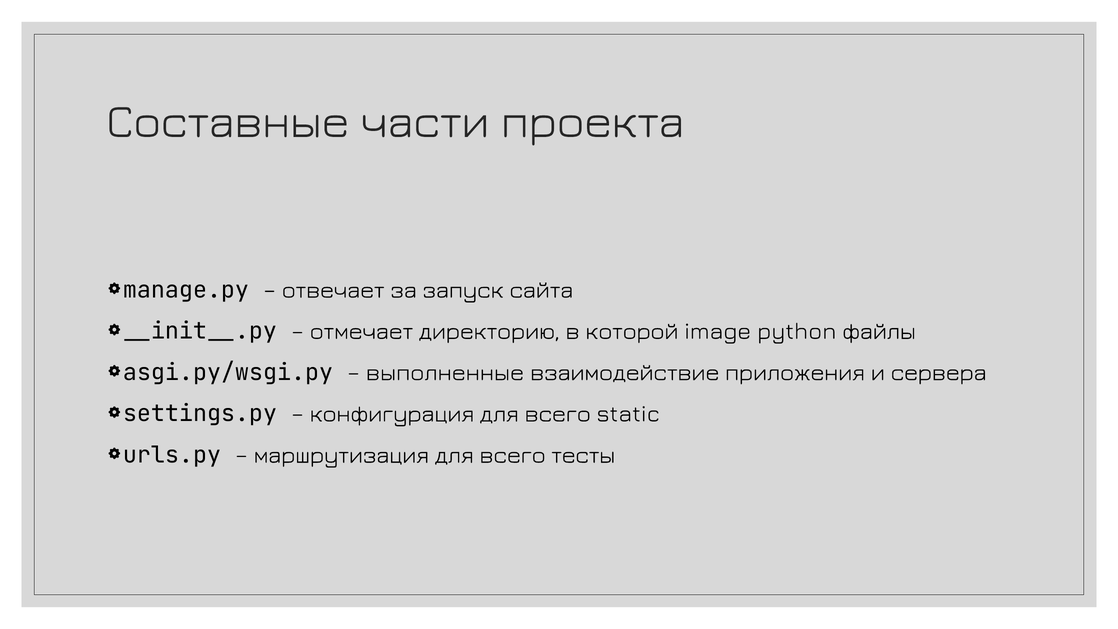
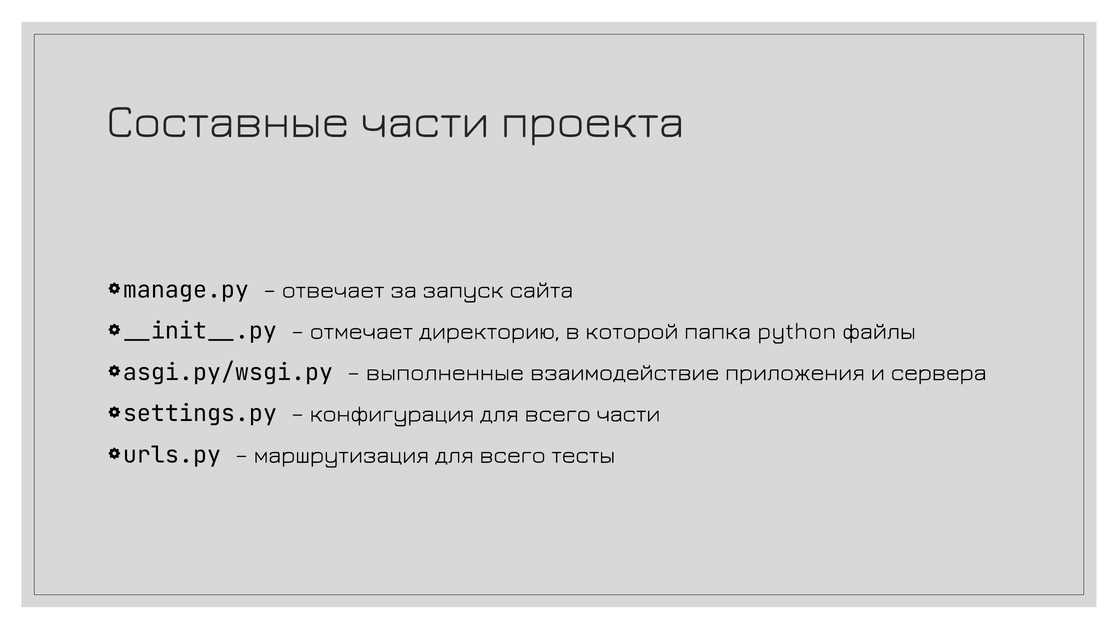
image: image -> папка (718, 331)
всего static: static -> части (628, 414)
